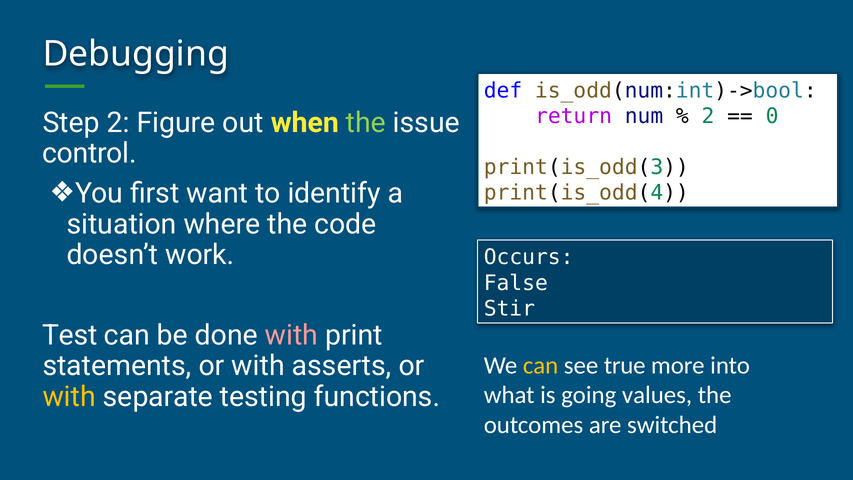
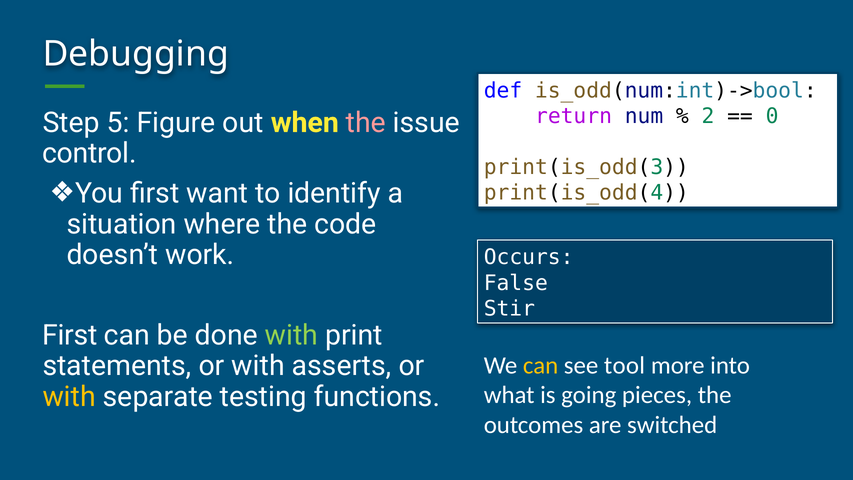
Step 2: 2 -> 5 (118, 123)
the colour: light green -> pink (366, 123)
Test: Test -> First (70, 335)
with colour: pink -> light green (291, 335)
true: true -> tool (624, 365)
values: values -> pieces (657, 395)
